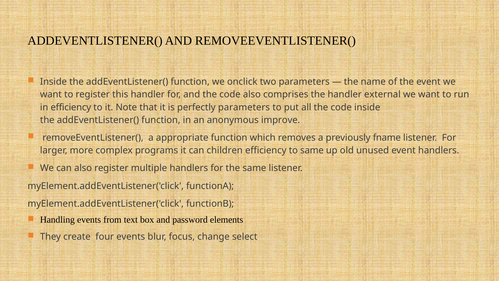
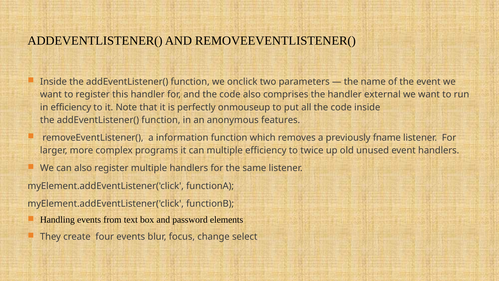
perfectly parameters: parameters -> onmouseup (244, 107)
improve: improve -> features (281, 120)
appropriate: appropriate -> information (182, 138)
can children: children -> multiple (225, 150)
to same: same -> twice (312, 150)
